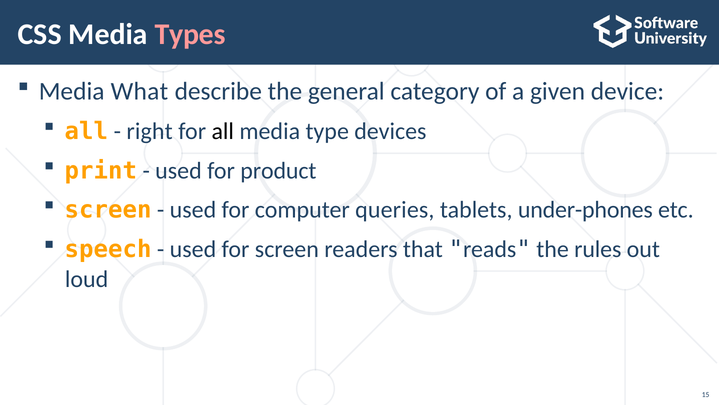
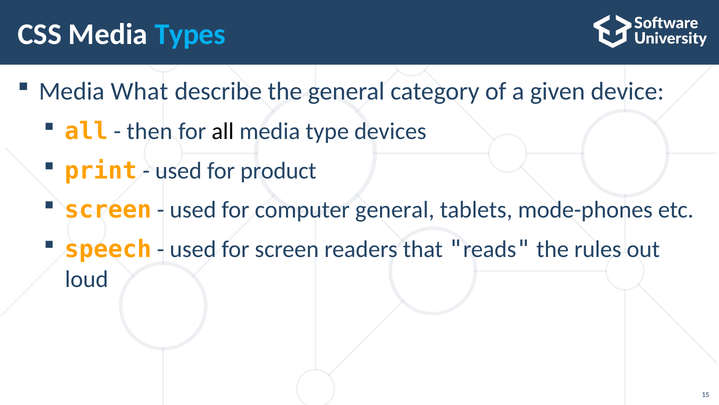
Types colour: pink -> light blue (190, 34)
right: right -> then (150, 131)
computer queries: queries -> general (395, 210)
under-phones: under-phones -> mode-phones (585, 210)
